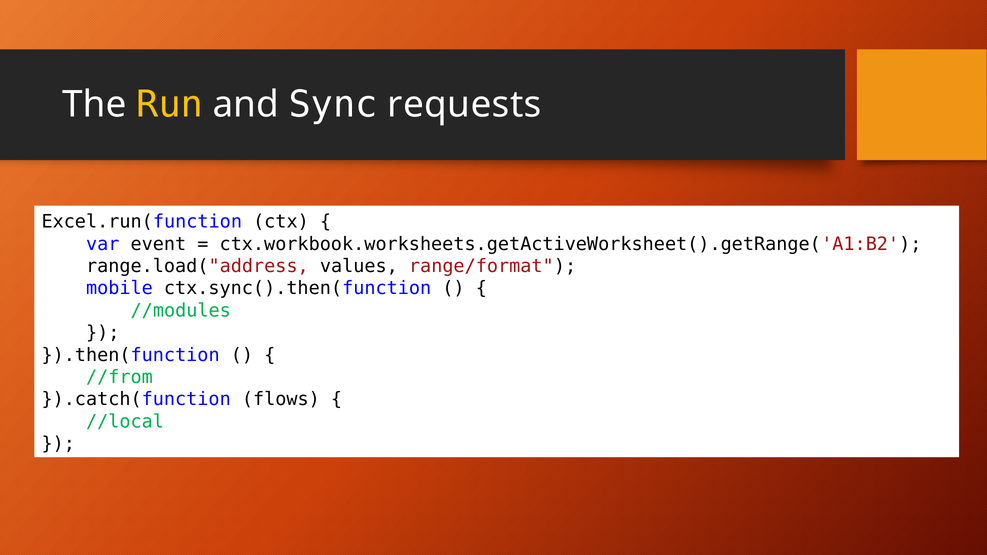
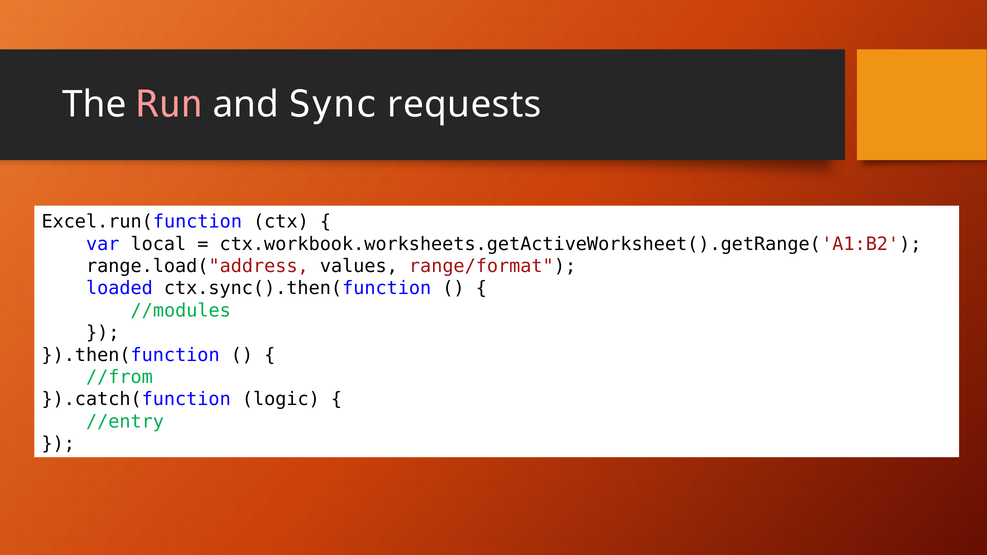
Run colour: yellow -> pink (170, 104)
event: event -> local (158, 244)
mobile: mobile -> loaded (119, 288)
flows: flows -> logic (281, 399)
//local: //local -> //entry (125, 422)
